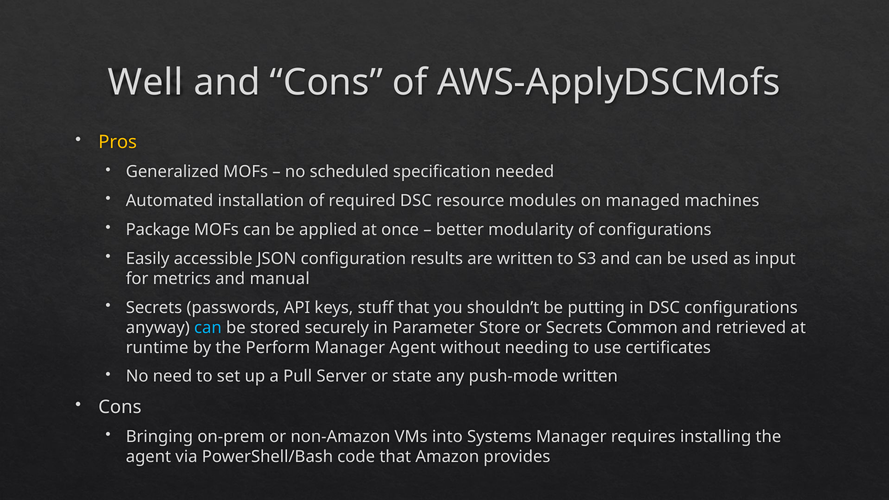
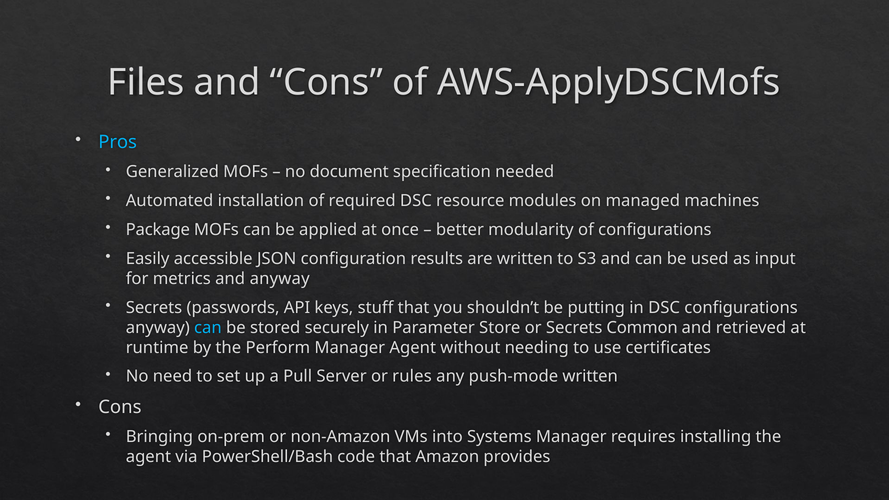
Well: Well -> Files (146, 82)
Pros colour: yellow -> light blue (118, 142)
scheduled: scheduled -> document (349, 172)
and manual: manual -> anyway (280, 279)
state: state -> rules (412, 376)
